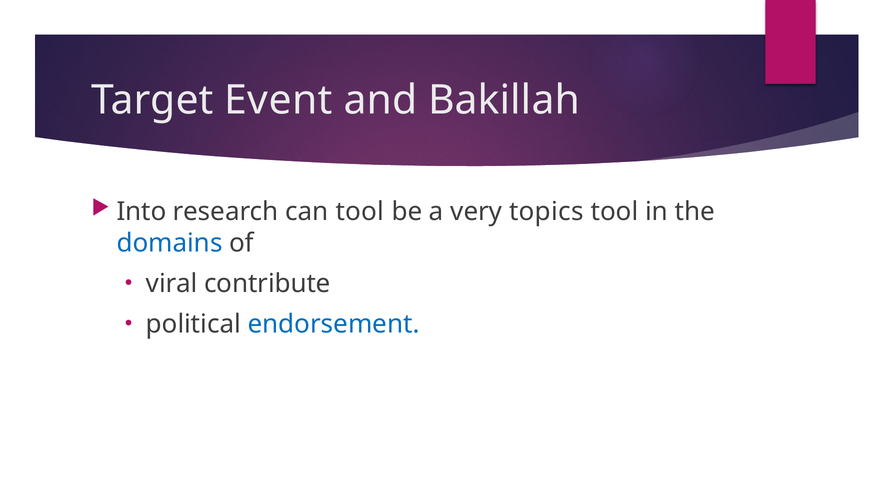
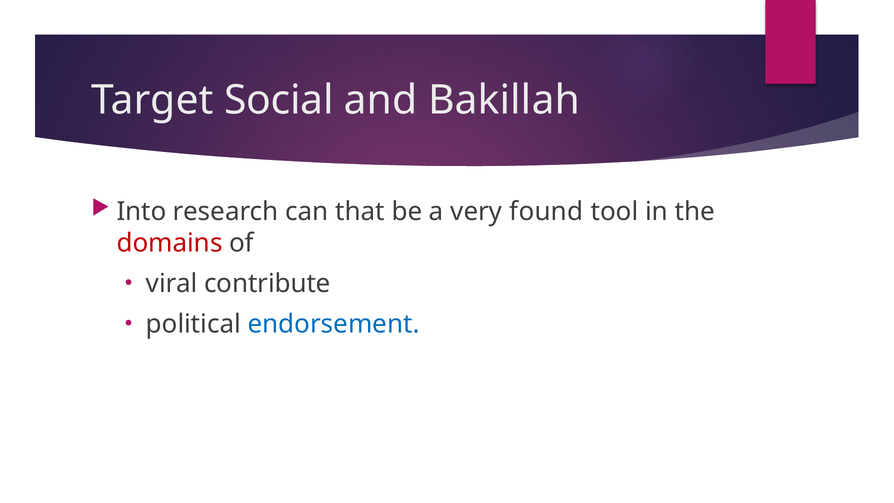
Event: Event -> Social (279, 100)
can tool: tool -> that (360, 212)
topics: topics -> found (546, 212)
domains colour: blue -> red (170, 243)
